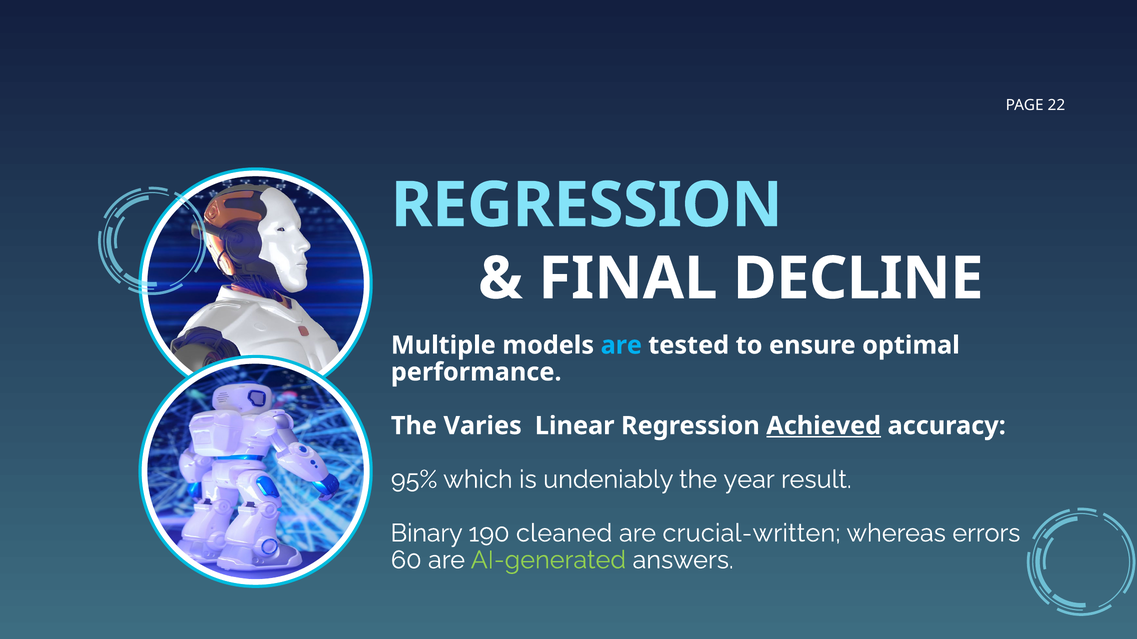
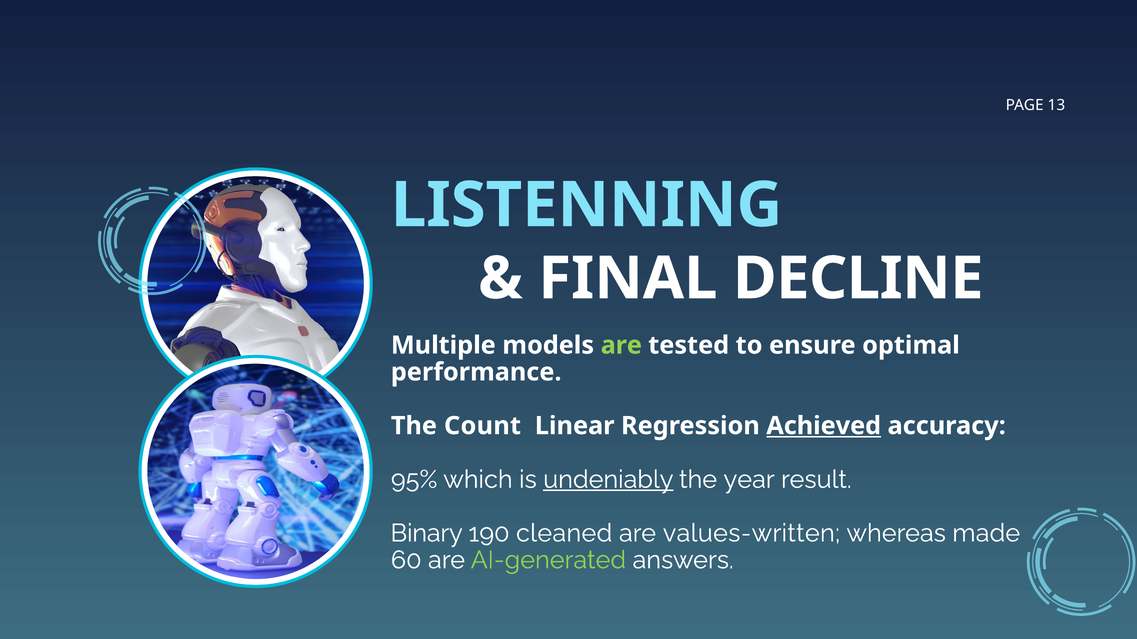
22: 22 -> 13 (1056, 105)
REGRESSION: REGRESSION -> LISTENNING (587, 205)
are colour: light blue -> light green (621, 346)
Varies: Varies -> Count (483, 426)
undeniably underline: none -> present (608, 480)
crucial-written: crucial-written -> values-written (751, 534)
errors: errors -> made (986, 534)
